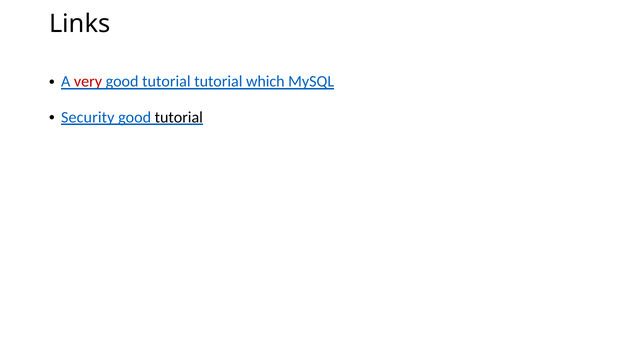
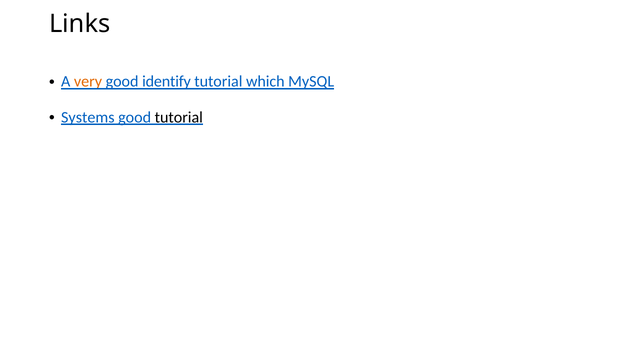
very colour: red -> orange (88, 82)
tutorial: tutorial -> identify (166, 82)
Security: Security -> Systems (88, 117)
